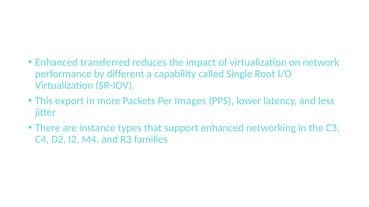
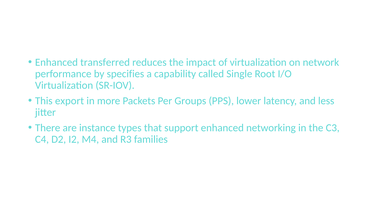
different: different -> specifies (125, 74)
Images: Images -> Groups (190, 101)
